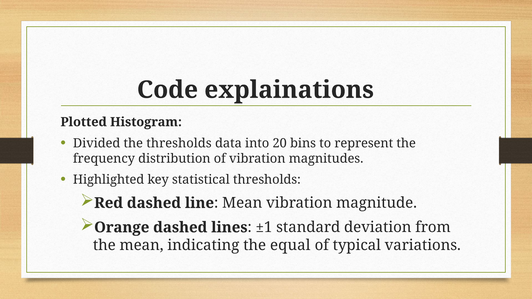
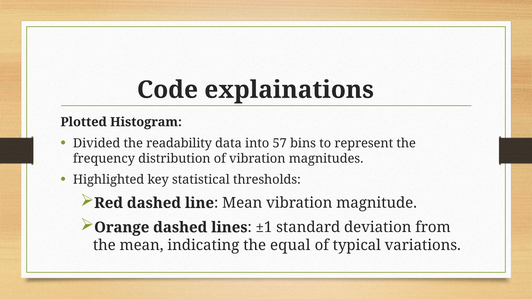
the thresholds: thresholds -> readability (179, 143)
20: 20 -> 57 (280, 143)
